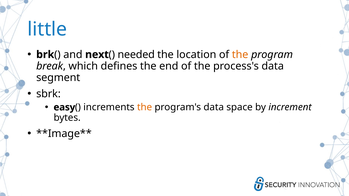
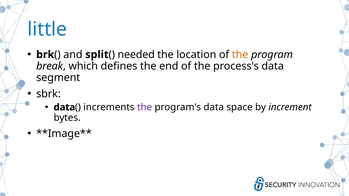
next: next -> split (97, 55)
easy: easy -> data (64, 107)
the colour: orange -> purple (145, 107)
